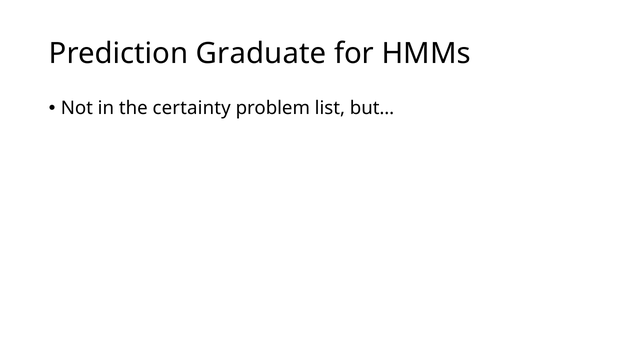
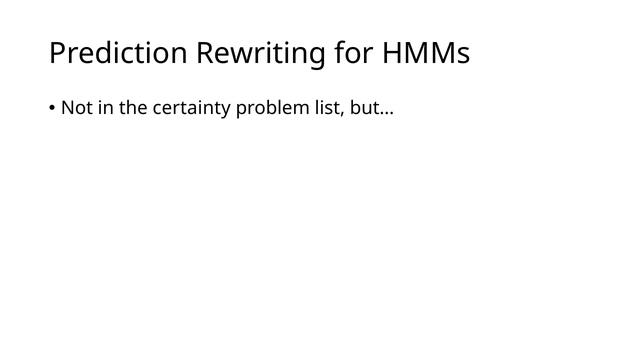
Graduate: Graduate -> Rewriting (261, 54)
